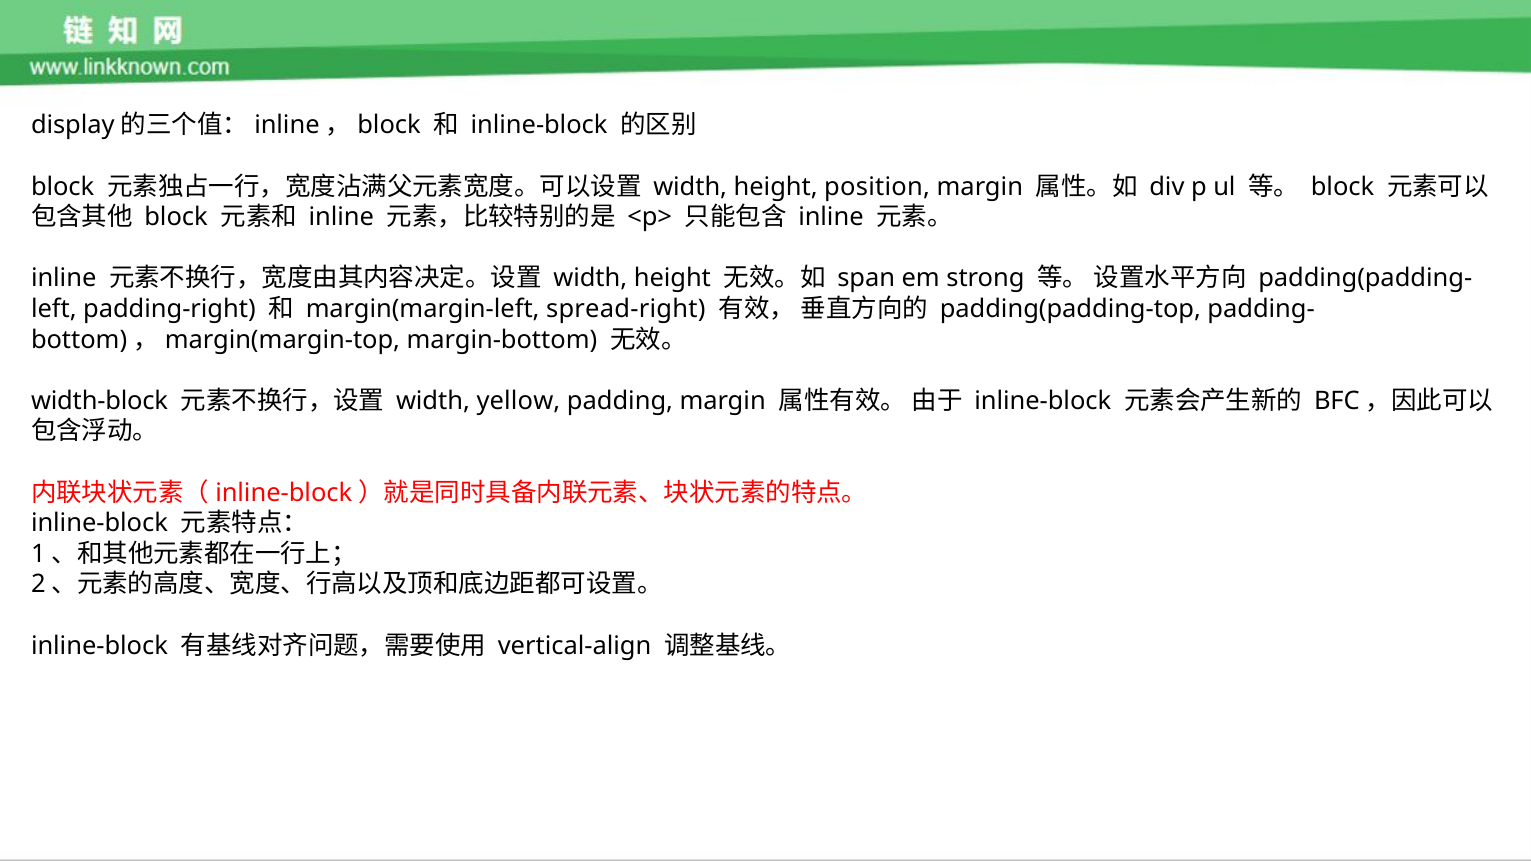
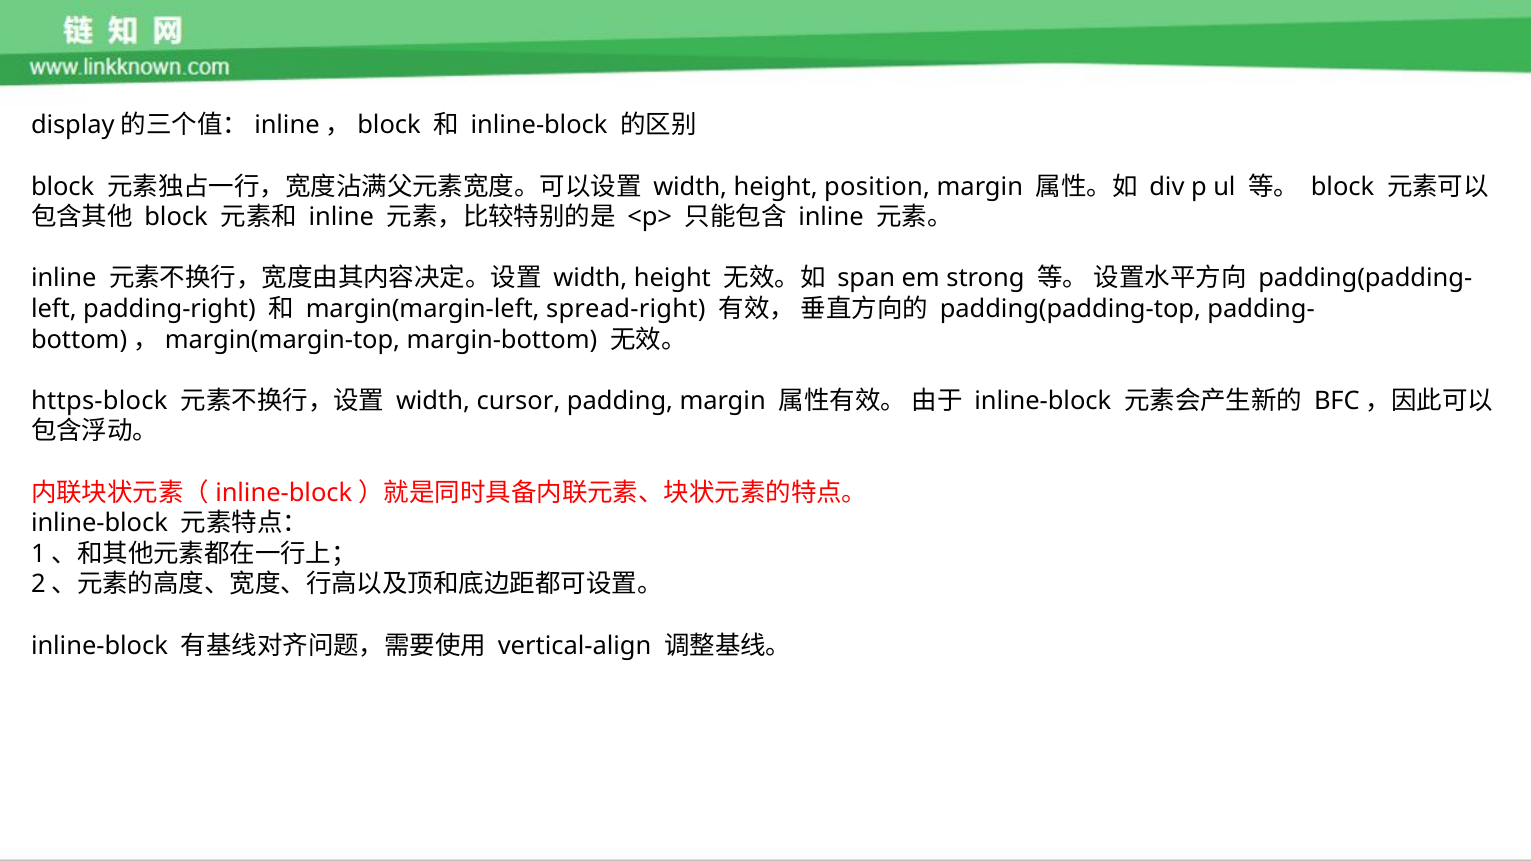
width-block: width-block -> https-block (99, 401)
yellow: yellow -> cursor (518, 401)
